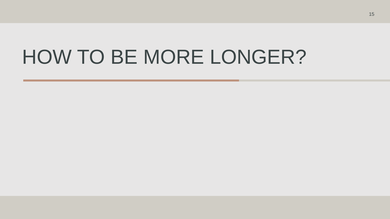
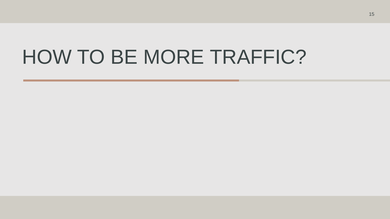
LONGER: LONGER -> TRAFFIC (258, 57)
